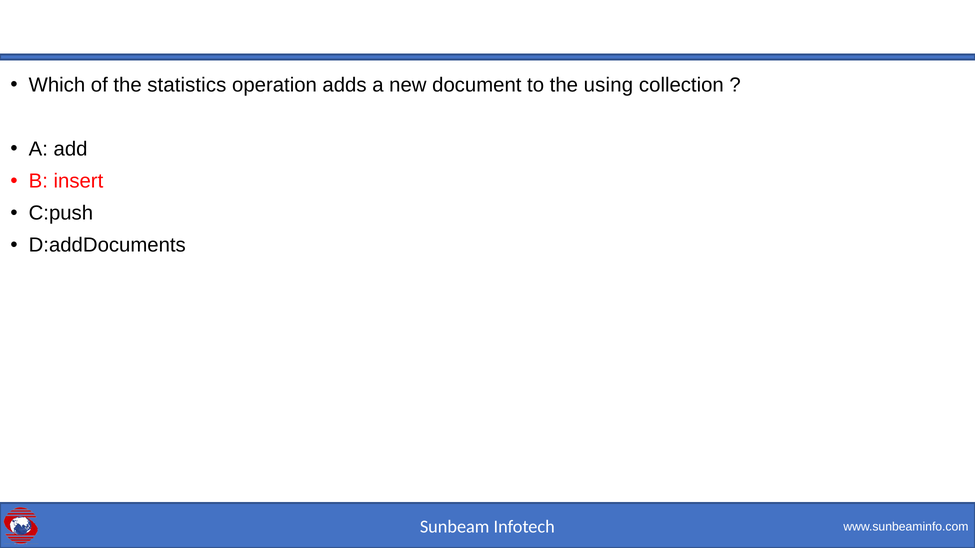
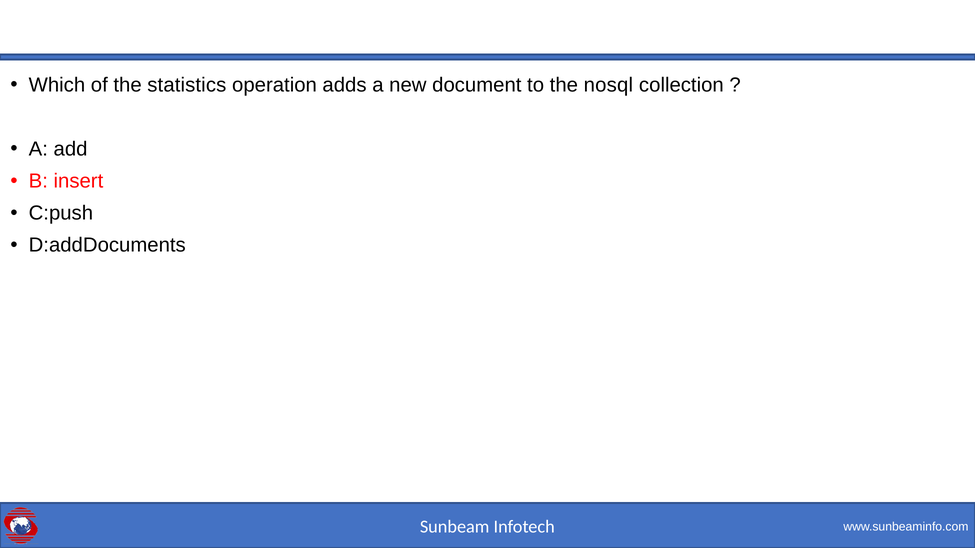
using: using -> nosql (608, 85)
